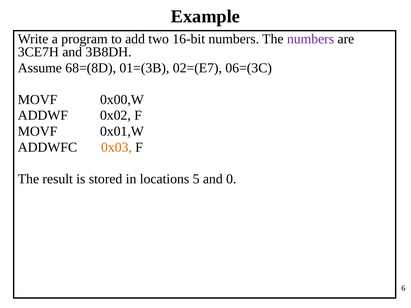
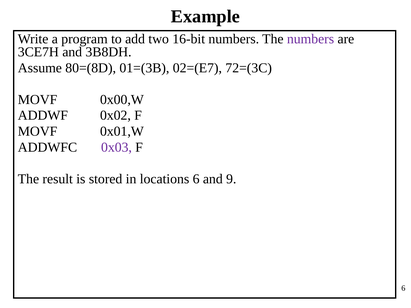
68=(8D: 68=(8D -> 80=(8D (91, 68)
06=(3C: 06=(3C -> 72=(3C (249, 68)
0x03 colour: orange -> purple (116, 147)
locations 5: 5 -> 6 (196, 179)
0: 0 -> 9 (231, 179)
